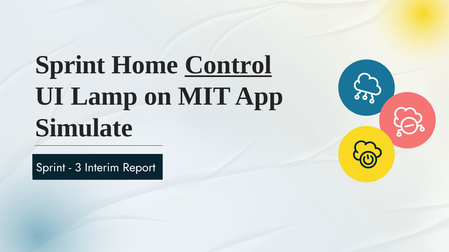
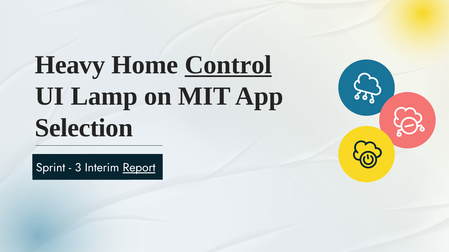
Sprint: Sprint -> Heavy (70, 65)
Simulate: Simulate -> Selection (84, 128)
Report underline: none -> present (139, 168)
